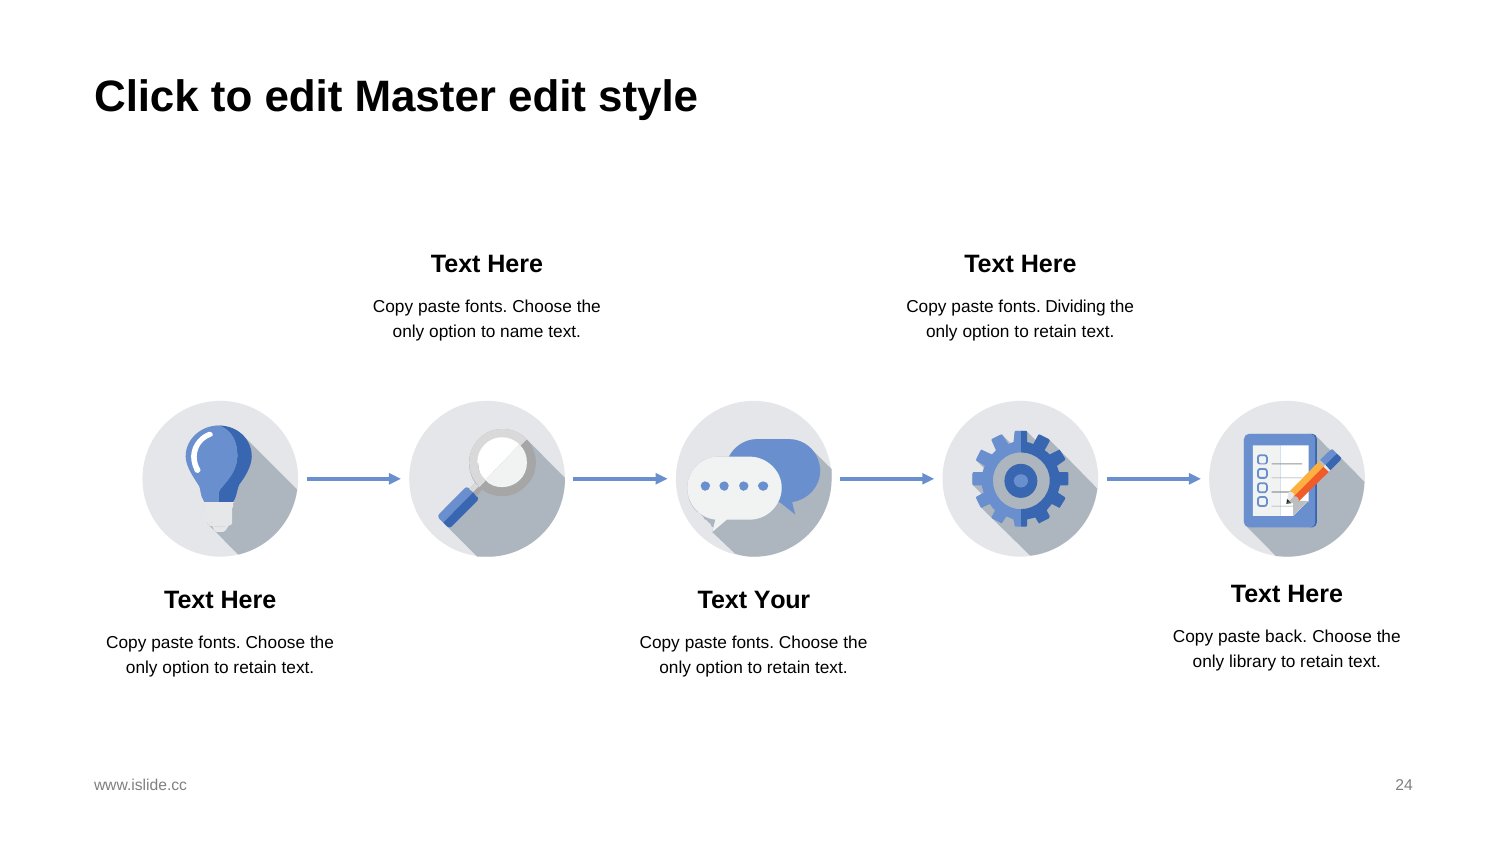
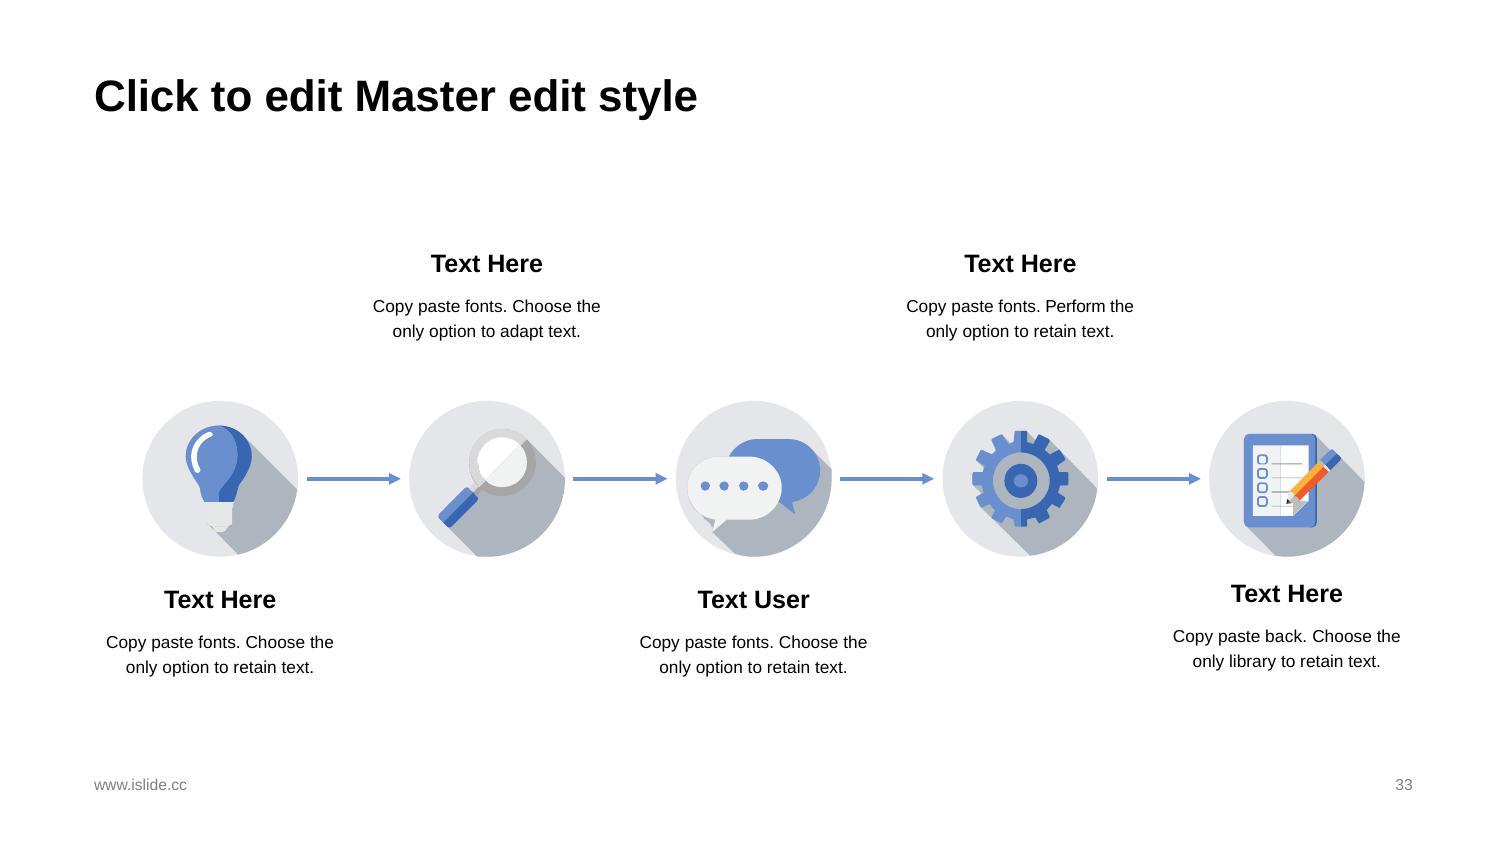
Dividing: Dividing -> Perform (1076, 307)
name: name -> adapt (522, 332)
Your: Your -> User (782, 600)
24: 24 -> 33 (1404, 785)
